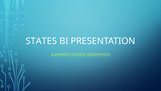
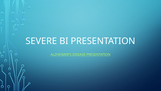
STATES: STATES -> SEVERE (41, 41)
